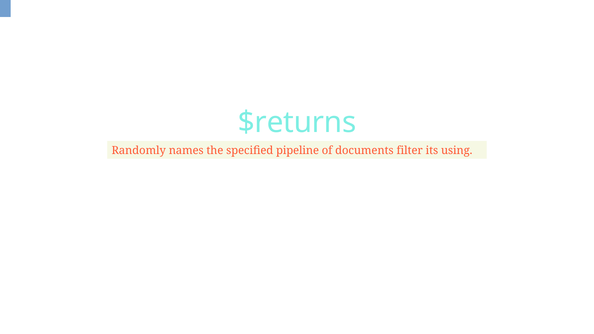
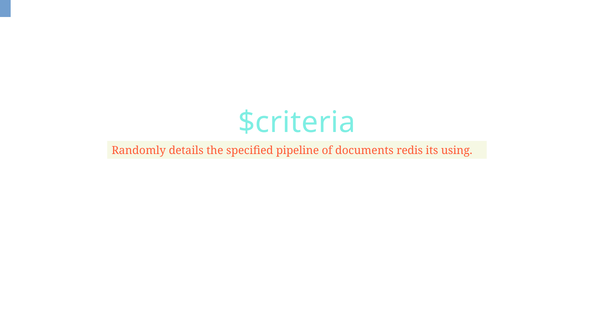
$returns: $returns -> $criteria (297, 122)
names: names -> details (186, 151)
filter: filter -> redis (410, 151)
